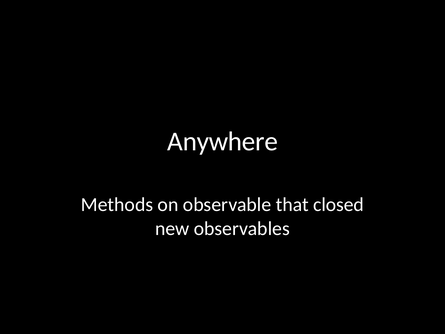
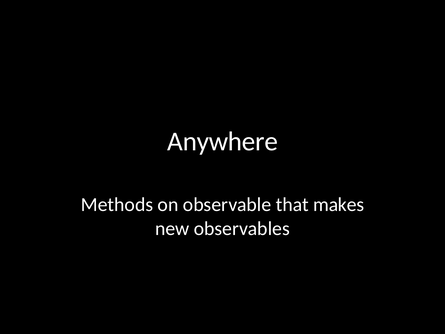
closed: closed -> makes (339, 205)
